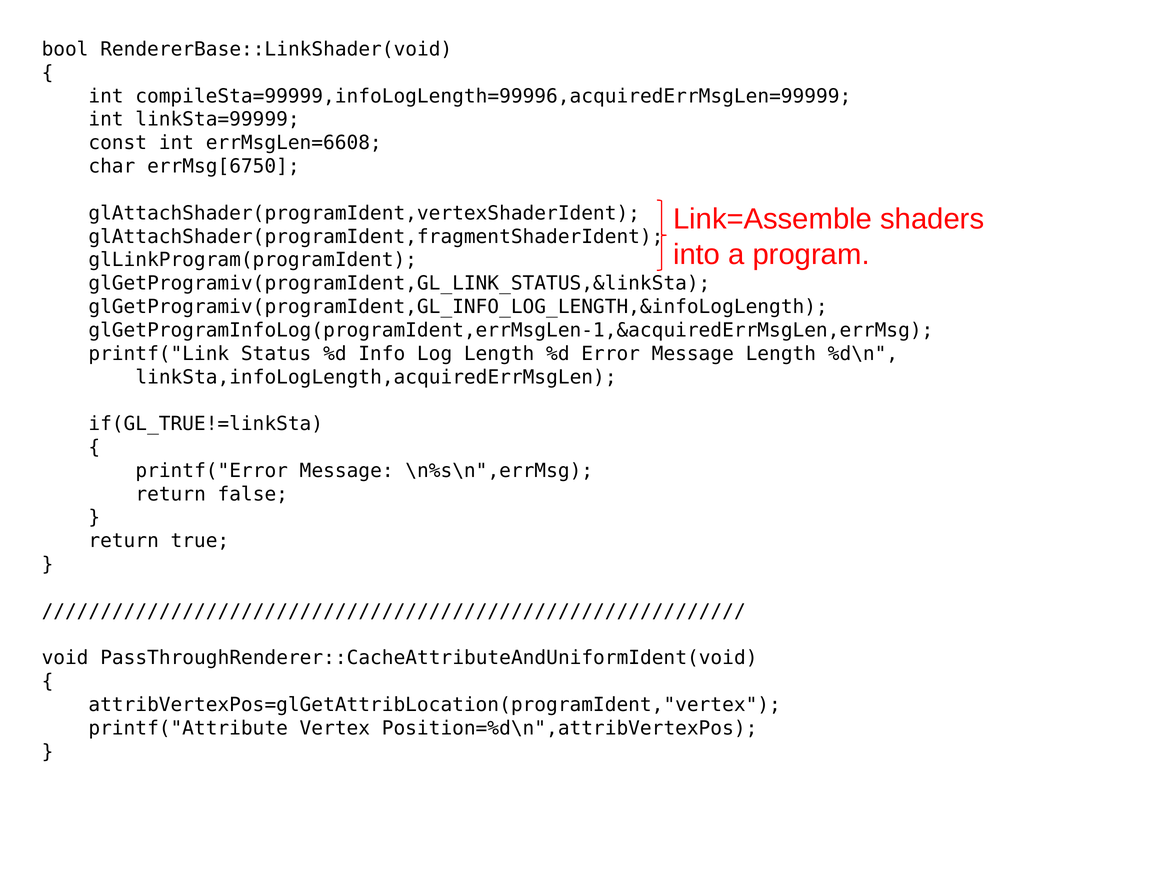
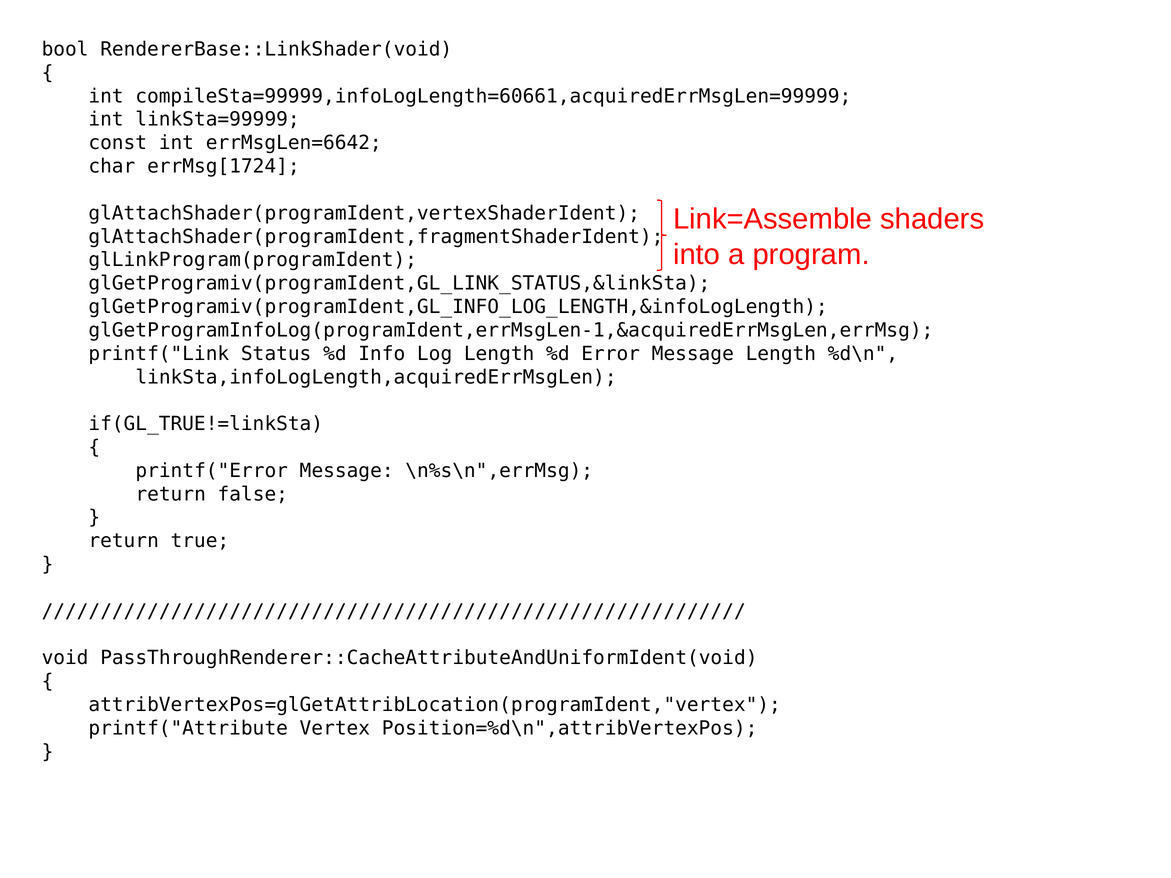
compileSta=99999,infoLogLength=99996,acquiredErrMsgLen=99999: compileSta=99999,infoLogLength=99996,acquiredErrMsgLen=99999 -> compileSta=99999,infoLogLength=60661,acquiredErrMsgLen=99999 (493, 96)
errMsgLen=6608: errMsgLen=6608 -> errMsgLen=6642 (294, 143)
errMsg[6750: errMsg[6750 -> errMsg[1724 (223, 166)
